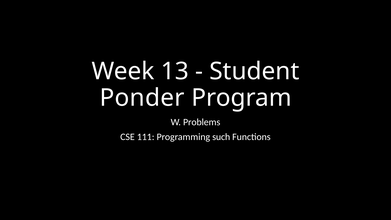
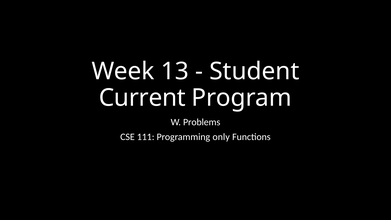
Ponder: Ponder -> Current (142, 98)
such: such -> only (221, 137)
